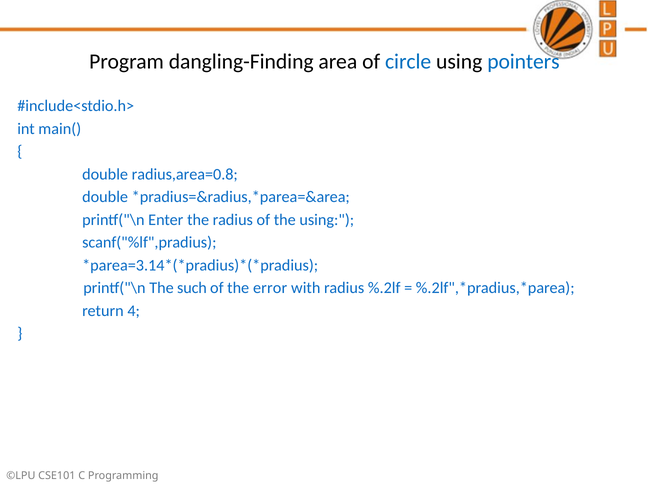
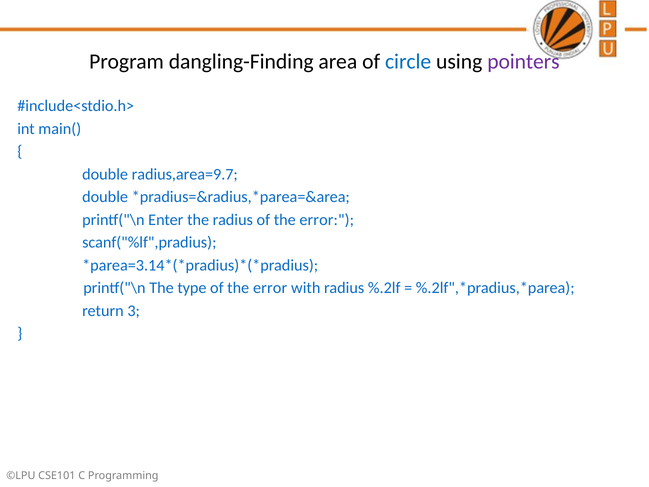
pointers colour: blue -> purple (523, 62)
radius,area=0.8: radius,area=0.8 -> radius,area=9.7 (185, 174)
radius of the using: using -> error (327, 220)
such: such -> type (192, 288)
4: 4 -> 3 (134, 310)
